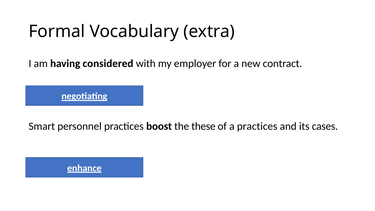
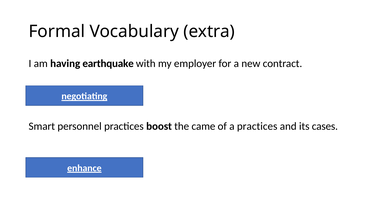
considered: considered -> earthquake (108, 63)
these: these -> came (203, 126)
